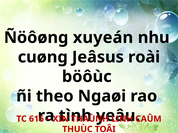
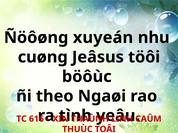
roài: roài -> töôi (144, 57)
